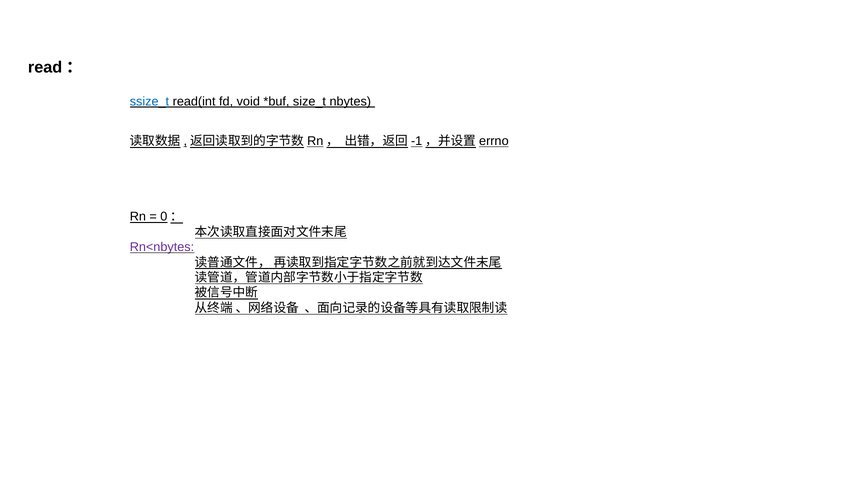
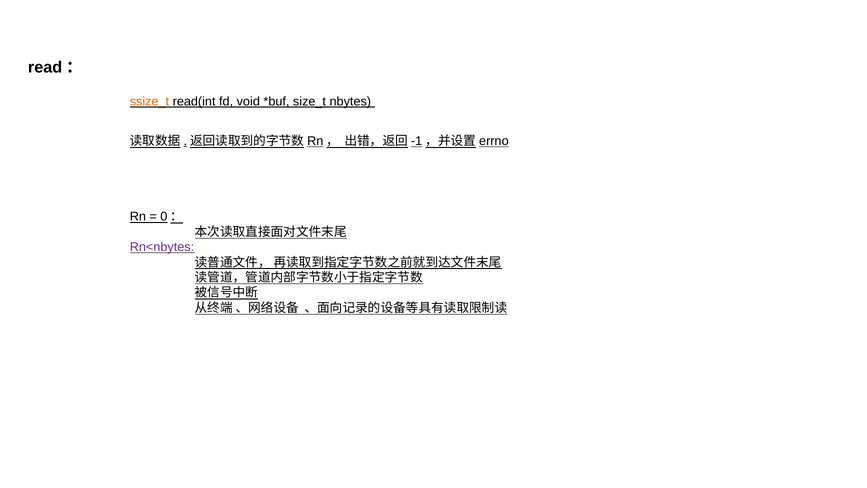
ssize_t colour: blue -> orange (149, 101)
